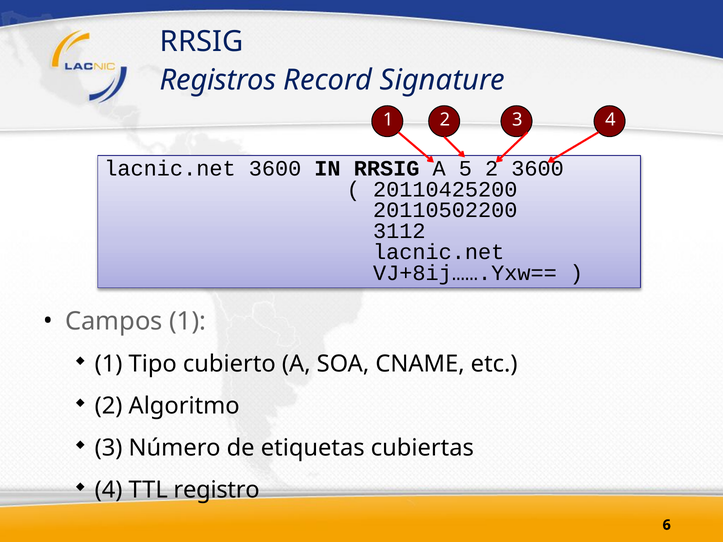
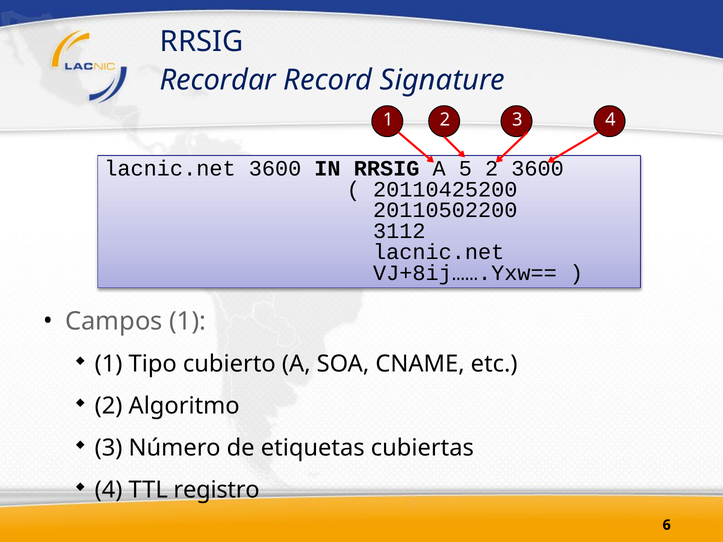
Registros: Registros -> Recordar (218, 80)
